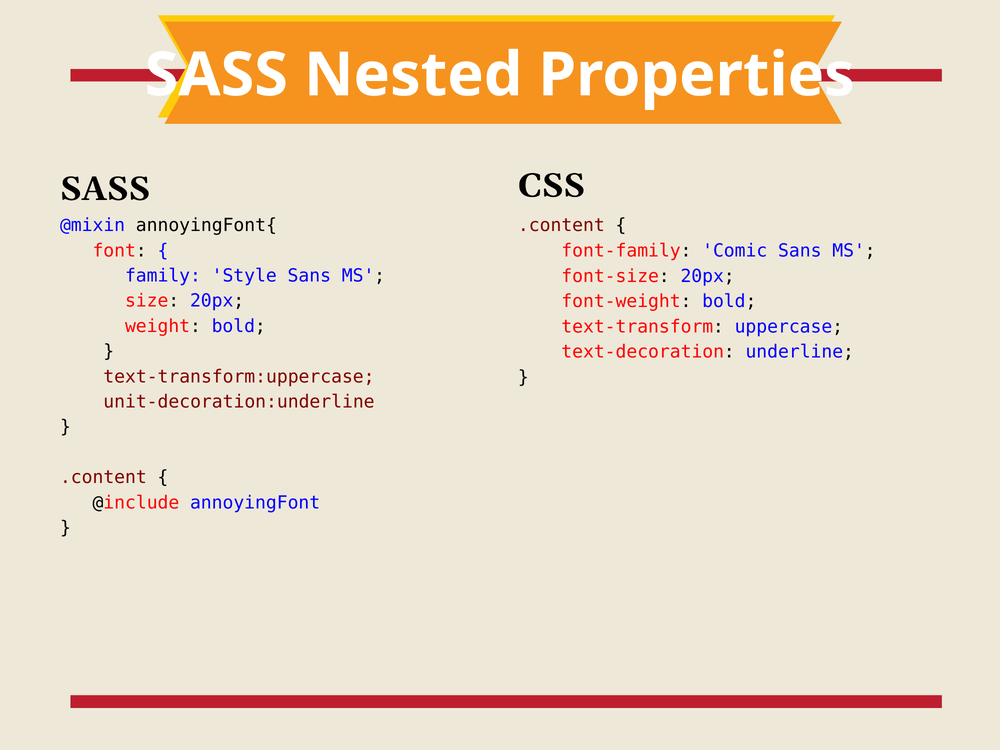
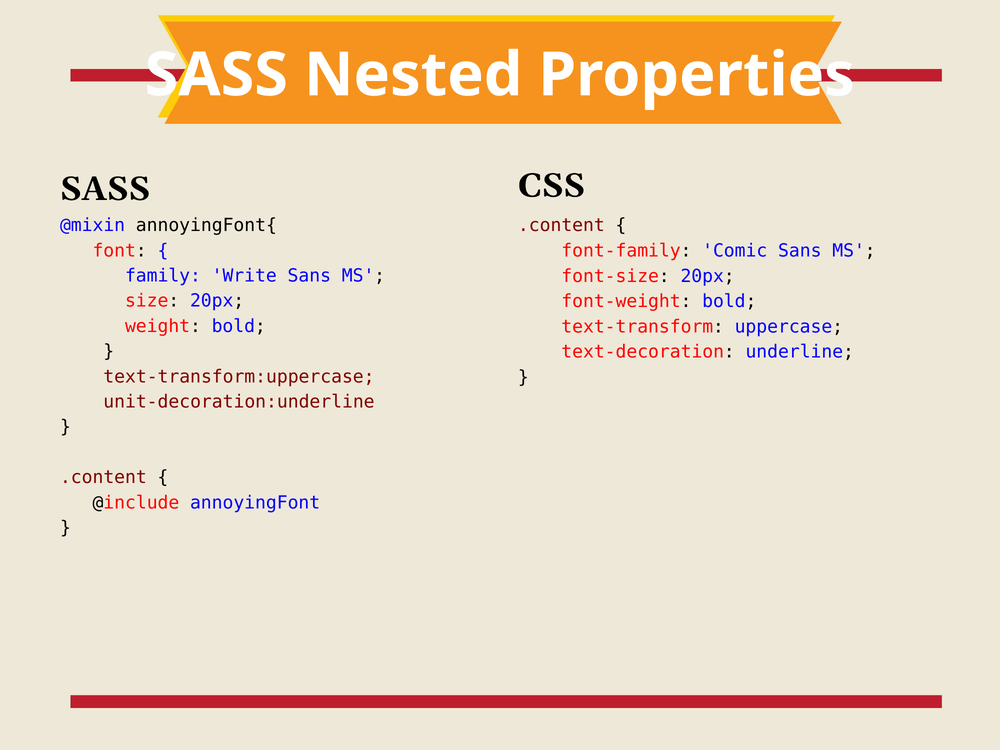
Style: Style -> Write (244, 276)
